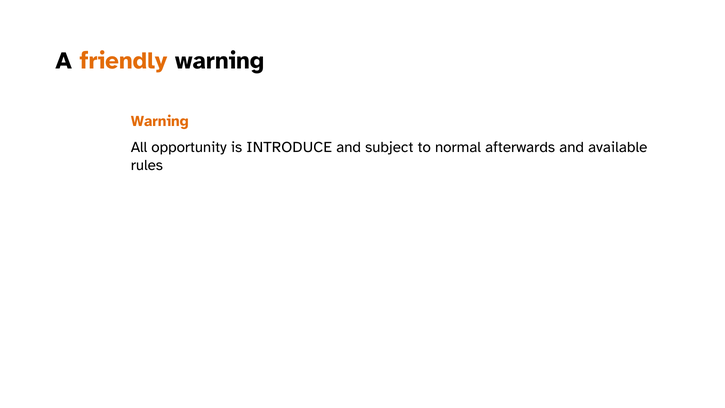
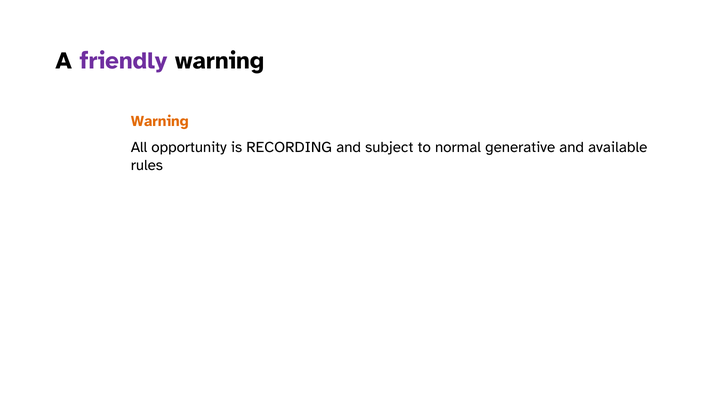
friendly colour: orange -> purple (123, 61)
INTRODUCE: INTRODUCE -> RECORDING (289, 147)
afterwards: afterwards -> generative (520, 147)
